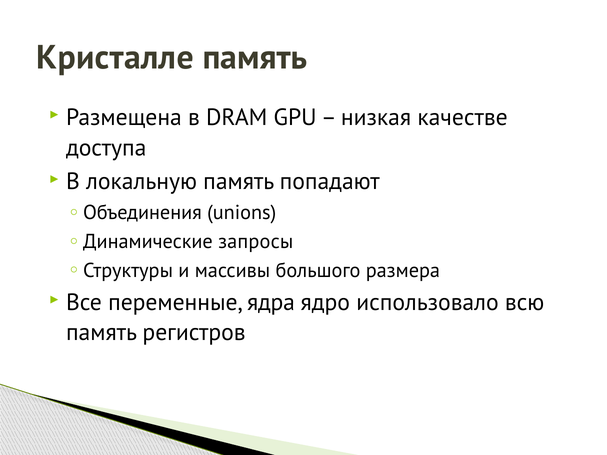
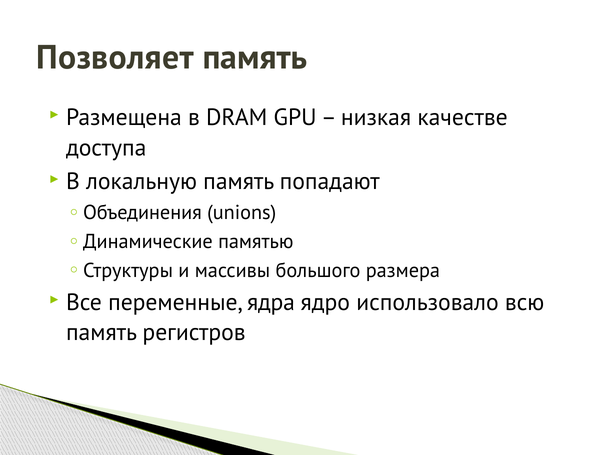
Кристалле: Кристалле -> Позволяет (115, 58)
запросы: запросы -> памятью (256, 242)
